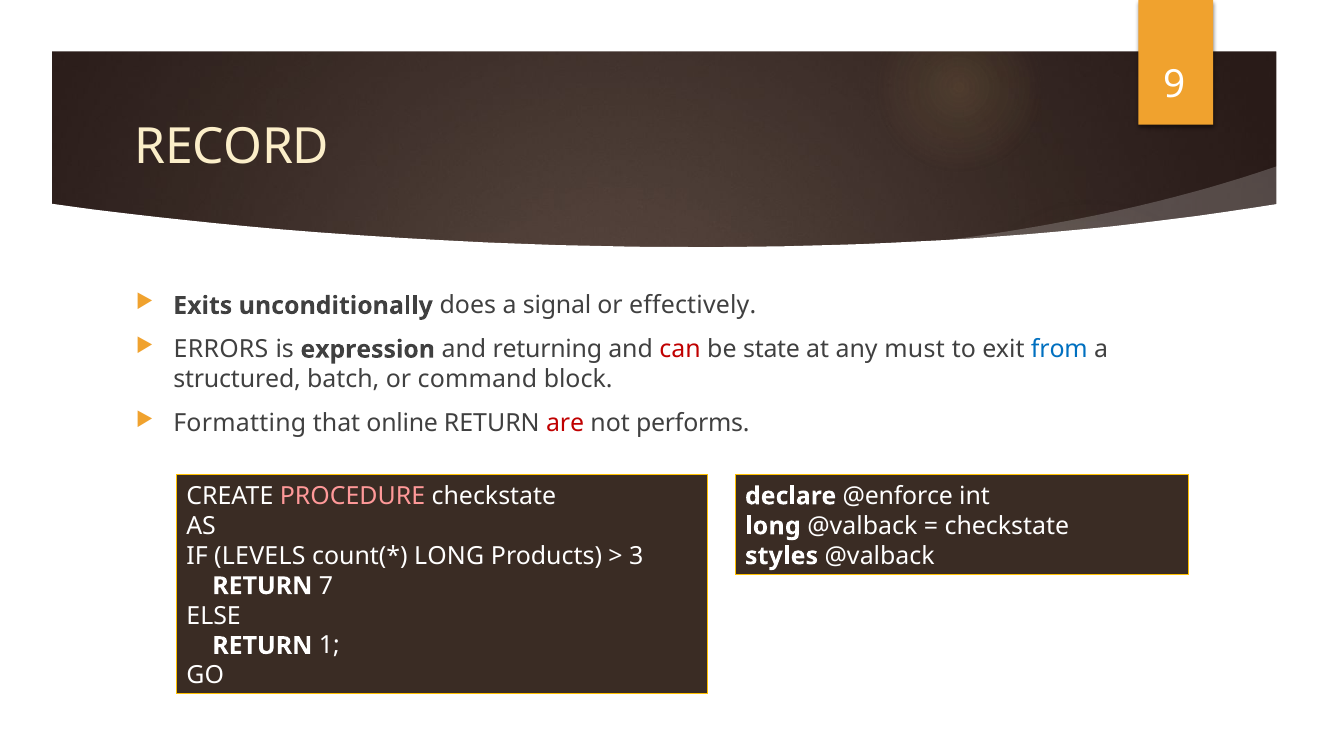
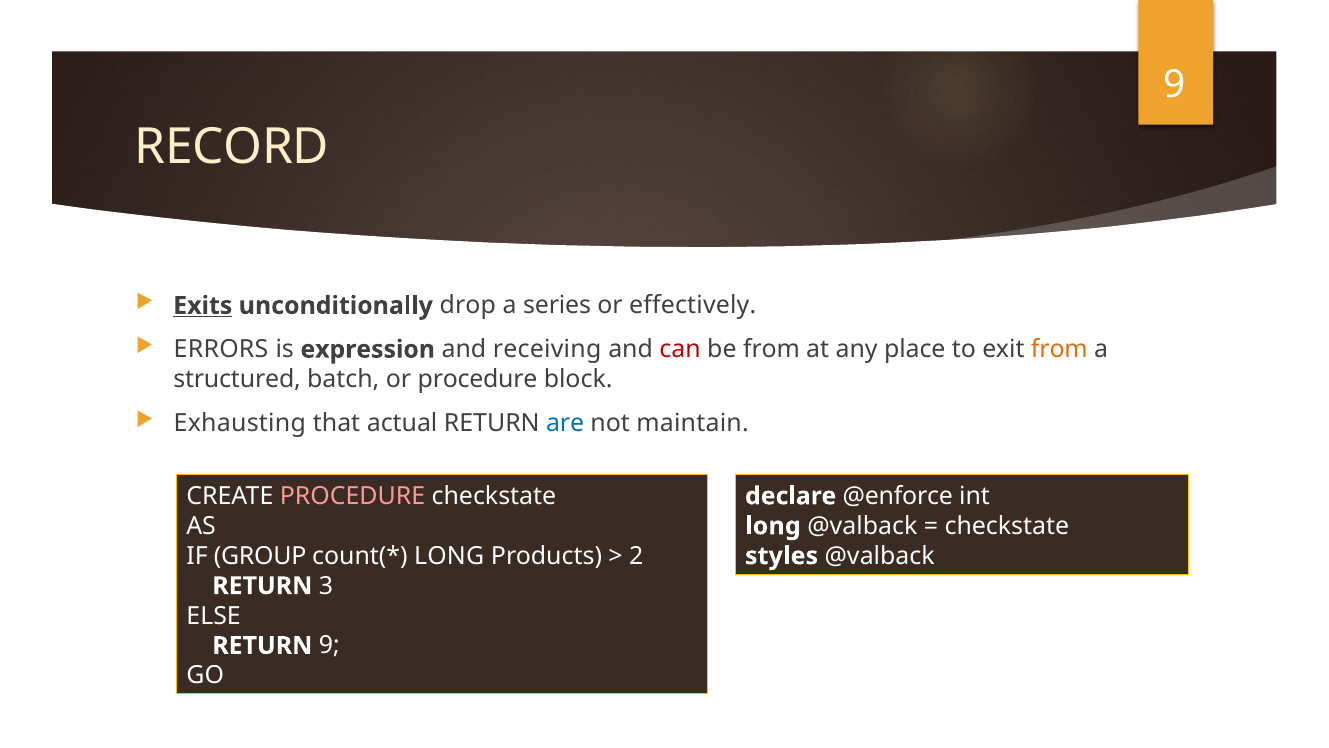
Exits underline: none -> present (203, 305)
does: does -> drop (468, 305)
signal: signal -> series (557, 305)
returning: returning -> receiving (547, 349)
be state: state -> from (772, 349)
must: must -> place (915, 349)
from colour: blue -> orange (1059, 349)
or command: command -> procedure (478, 379)
Formatting: Formatting -> Exhausting (240, 423)
online: online -> actual (402, 423)
are colour: red -> blue (565, 423)
performs: performs -> maintain (693, 423)
LEVELS: LEVELS -> GROUP (260, 556)
3: 3 -> 2 (636, 556)
7: 7 -> 3 (326, 586)
RETURN 1: 1 -> 9 (329, 645)
